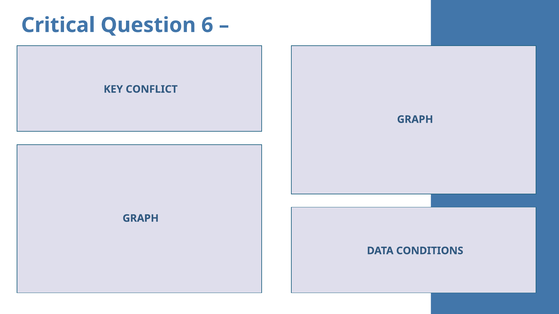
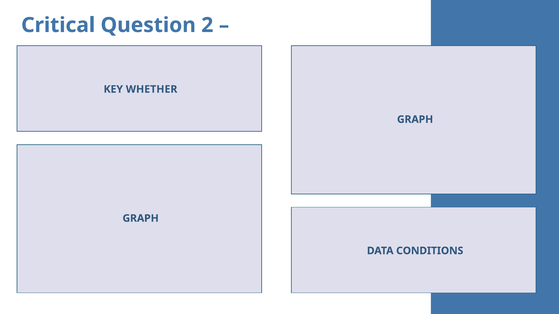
6: 6 -> 2 (207, 25)
CONFLICT: CONFLICT -> WHETHER (152, 89)
